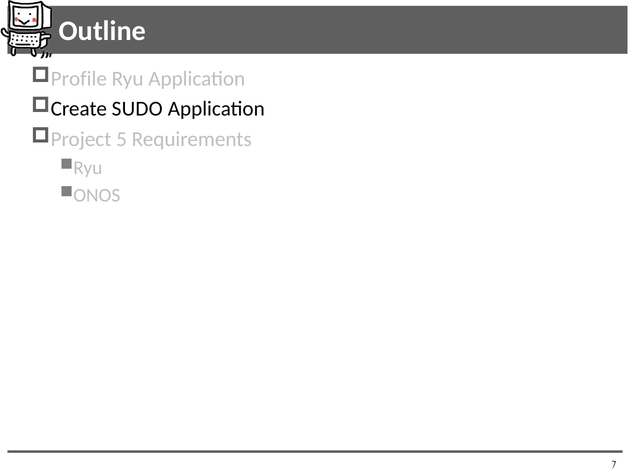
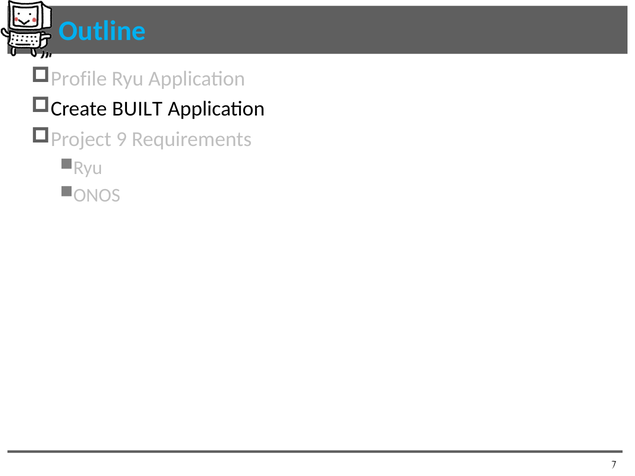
Outline colour: white -> light blue (102, 31)
SUDO: SUDO -> BUILT (137, 109)
5: 5 -> 9 (121, 139)
